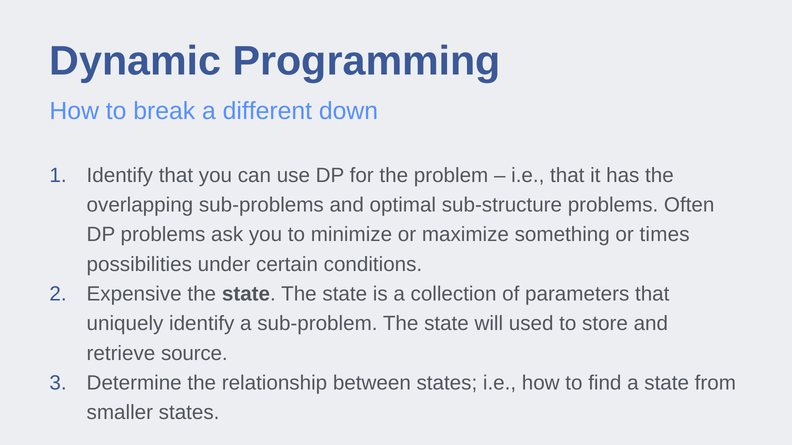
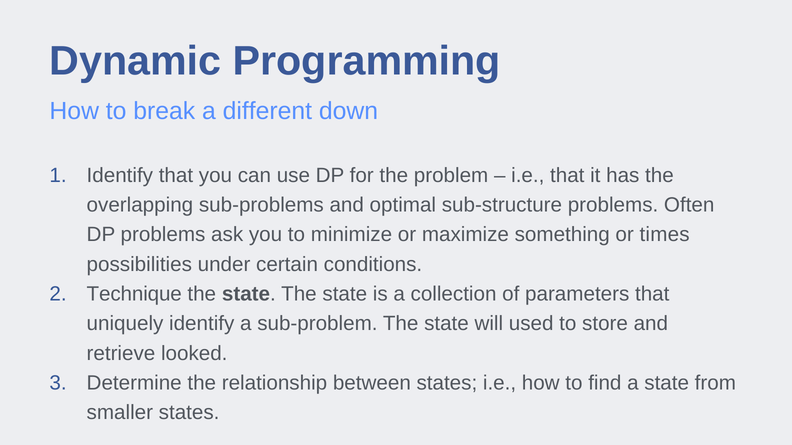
Expensive: Expensive -> Technique (134, 294)
source: source -> looked (194, 354)
